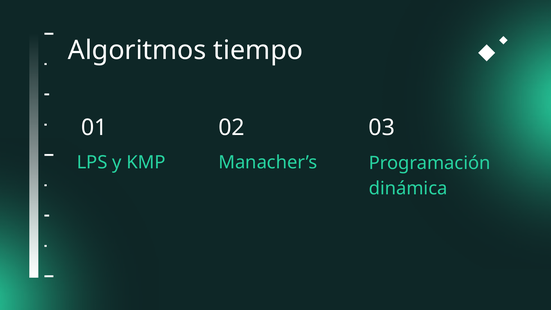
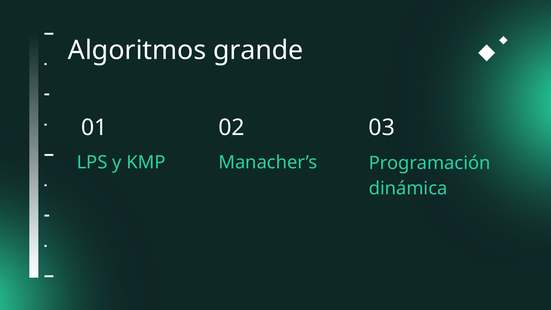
tiempo: tiempo -> grande (258, 50)
